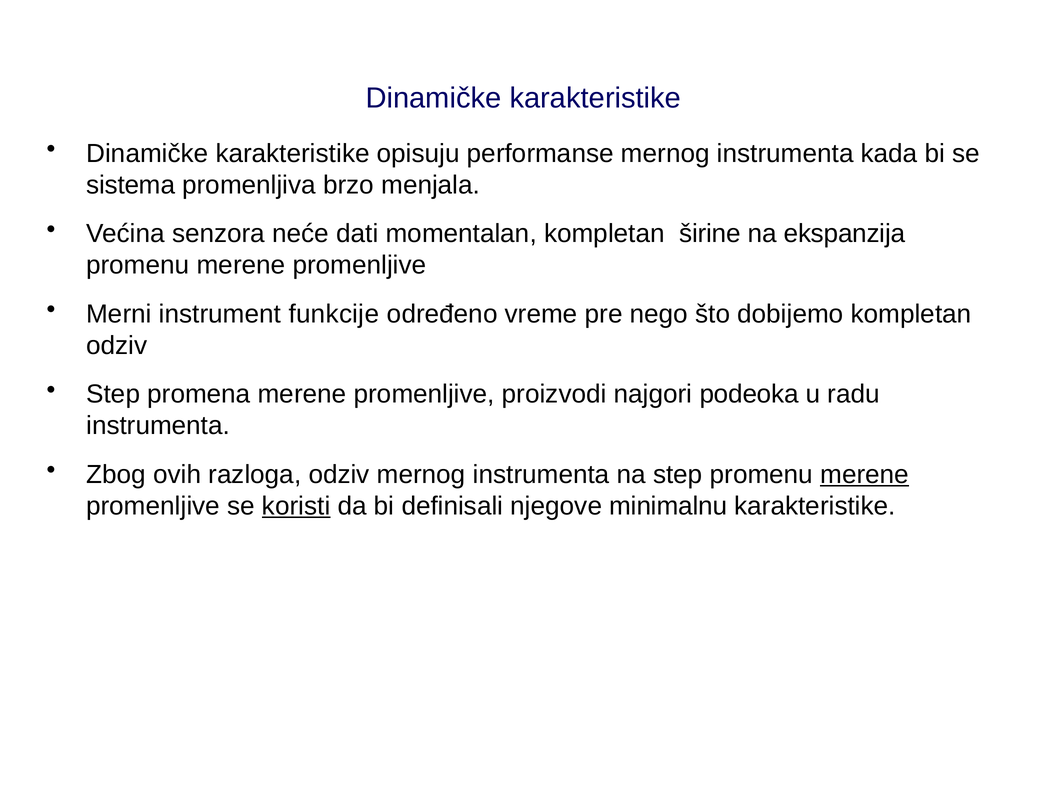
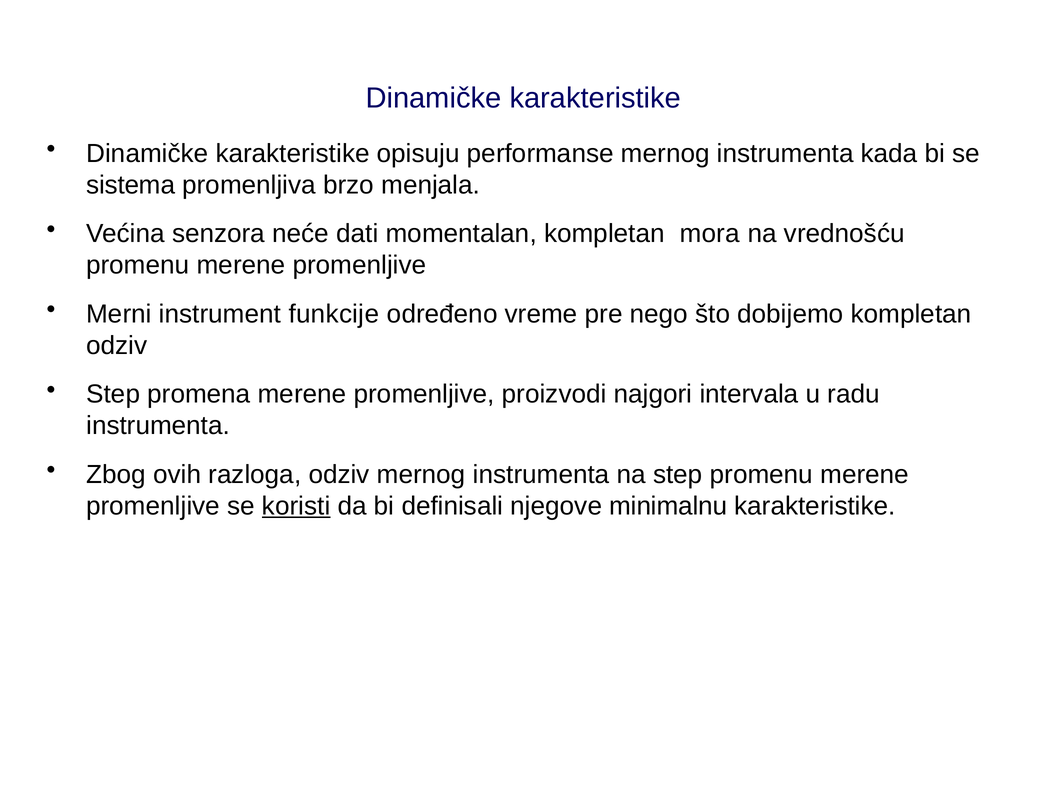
širine: širine -> mora (710, 234)
ekspanzija: ekspanzija -> vrednošću (844, 234)
podeoka: podeoka -> intervala (749, 394)
merene underline: present -> none (865, 475)
